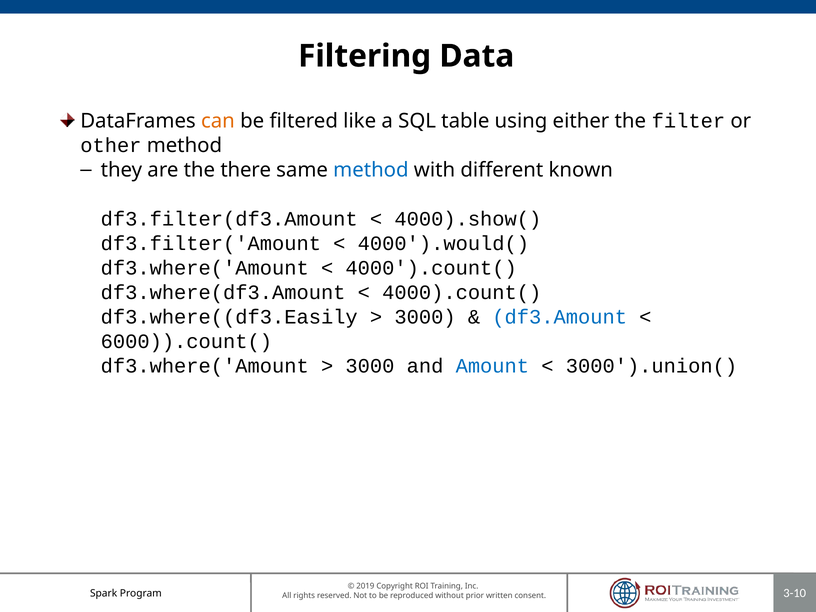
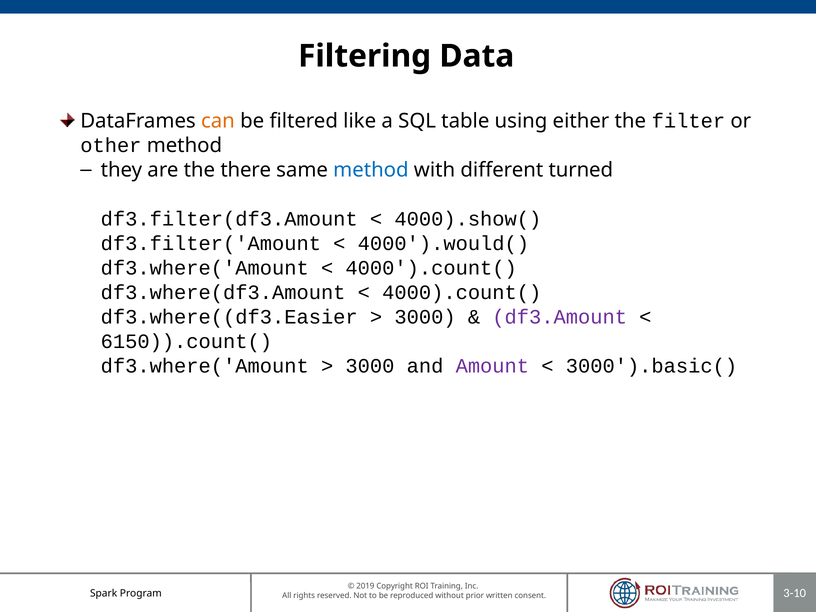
known: known -> turned (581, 170)
df3.where((df3.Easily: df3.where((df3.Easily -> df3.where((df3.Easier (229, 317)
df3.Amount colour: blue -> purple (560, 317)
6000)).count(: 6000)).count( -> 6150)).count( (186, 341)
Amount colour: blue -> purple (492, 366)
3000').union(: 3000').union( -> 3000').basic( (651, 366)
